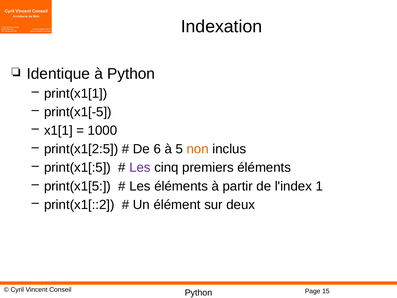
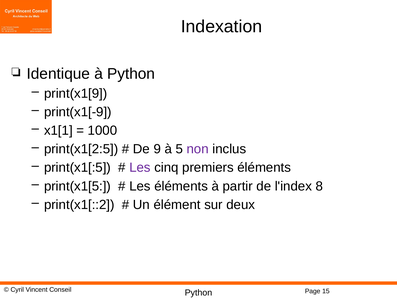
print(x1[1: print(x1[1 -> print(x1[9 (76, 93)
print(x1[-5: print(x1[-5 -> print(x1[-9 (78, 112)
6: 6 -> 9 (157, 149)
non colour: orange -> purple (198, 149)
1: 1 -> 8 (319, 186)
